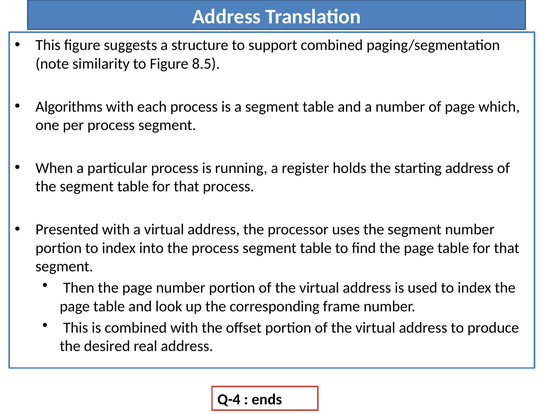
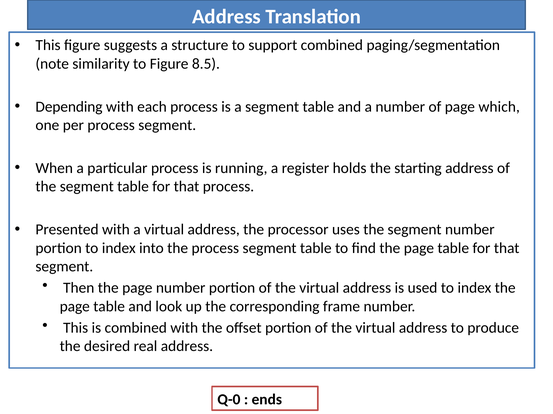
Algorithms: Algorithms -> Depending (69, 107)
Q-4: Q-4 -> Q-0 (229, 400)
